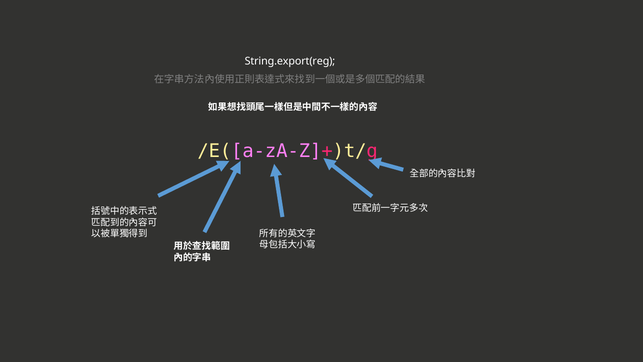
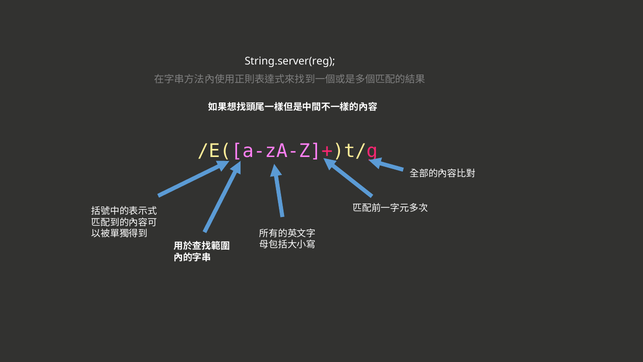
String.export(reg: String.export(reg -> String.server(reg (290, 61)
